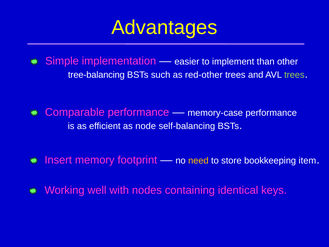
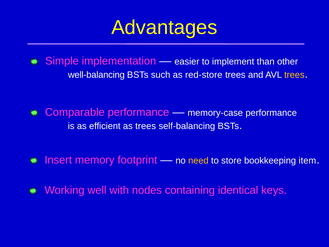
tree-balancing: tree-balancing -> well-balancing (96, 75)
red-other: red-other -> red-store (204, 75)
trees colour: light green -> yellow (294, 75)
as node: node -> trees (146, 126)
